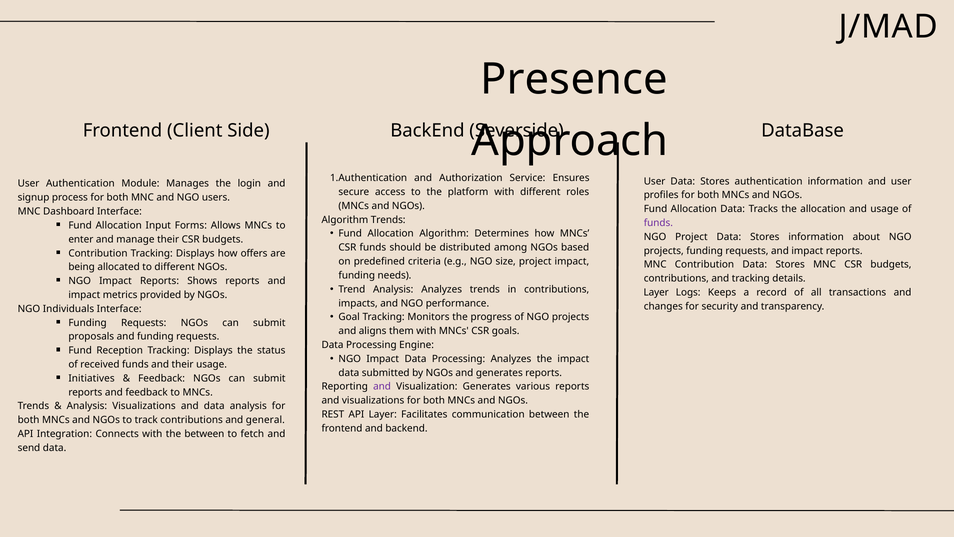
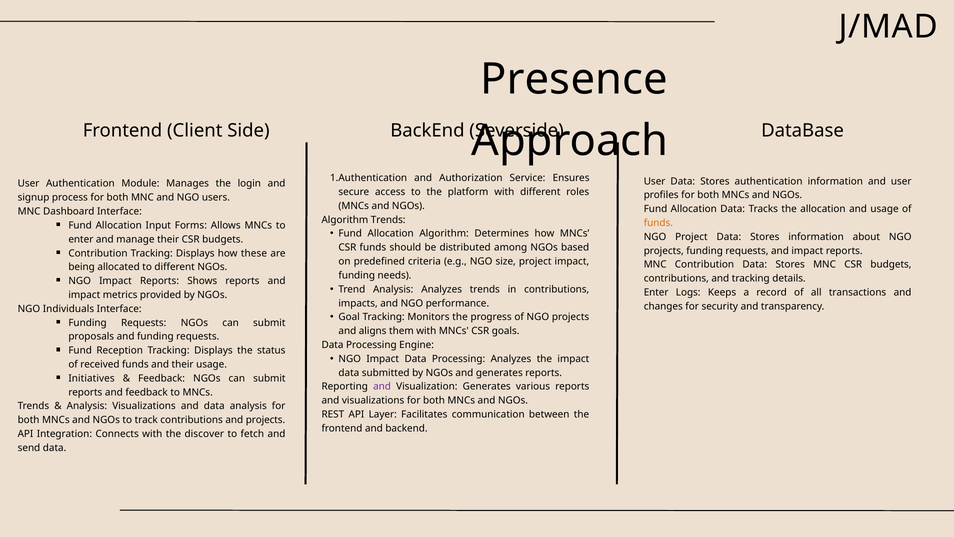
funds colour: purple -> orange (658, 223)
offers: offers -> these (254, 253)
Layer: Layer -> Enter (656, 292)
and general: general -> projects (265, 420)
the between: between -> discover (204, 434)
